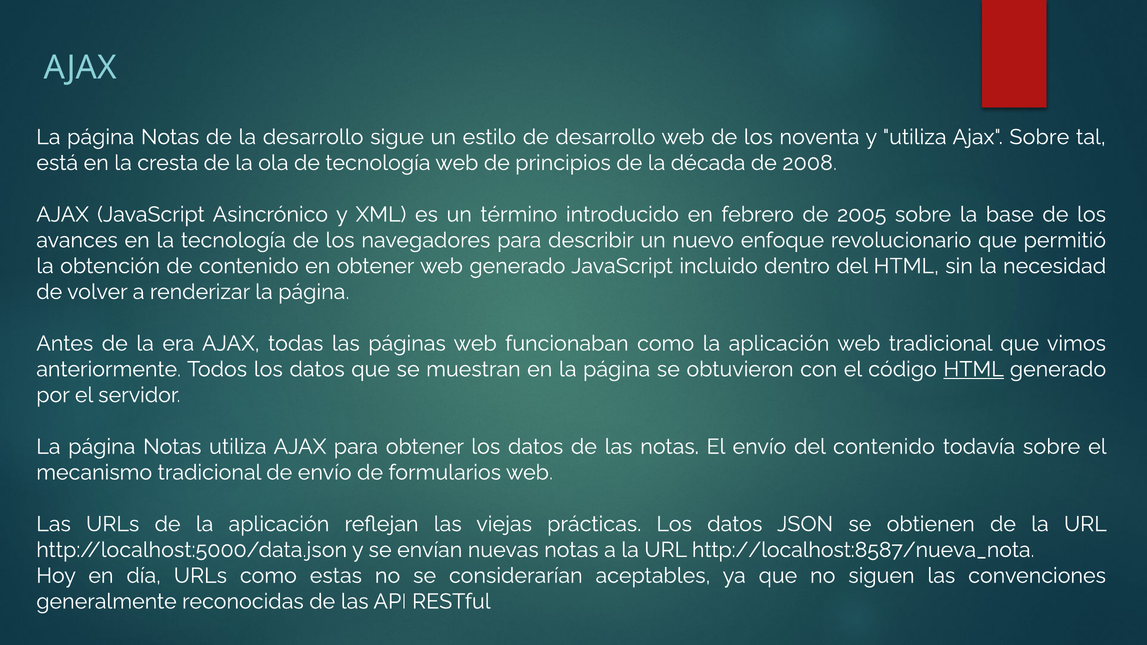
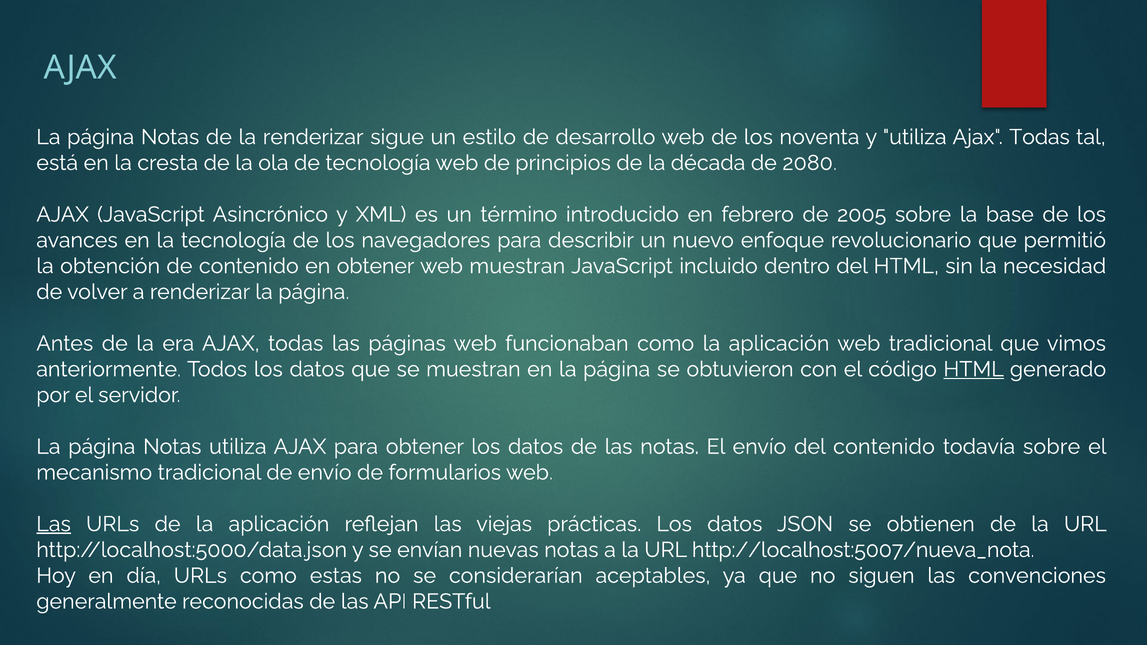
la desarrollo: desarrollo -> renderizar (313, 137)
utiliza Ajax Sobre: Sobre -> Todas (1040, 137)
2008: 2008 -> 2080 (810, 163)
web generado: generado -> muestran (517, 266)
Las underline: none -> present (54, 524)
http://localhost:8587/nueva_nota: http://localhost:8587/nueva_nota -> http://localhost:5007/nueva_nota (863, 550)
